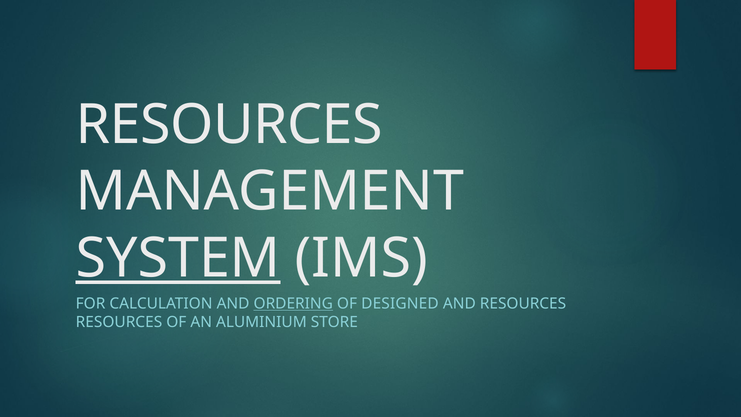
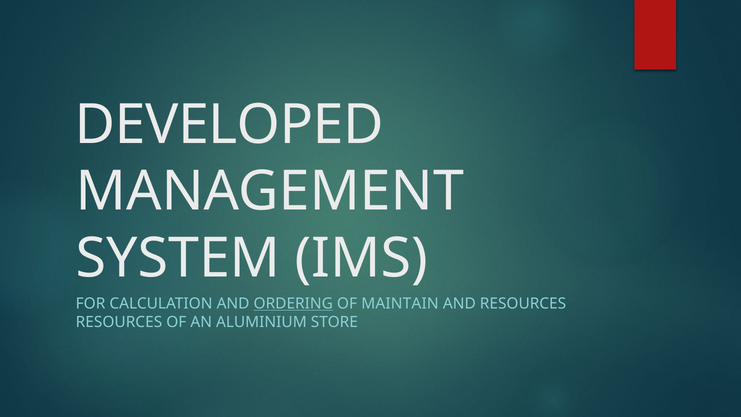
RESOURCES: RESOURCES -> DEVELOPED (229, 125)
SYSTEM underline: present -> none (178, 258)
DESIGNED: DESIGNED -> MAINTAIN (400, 303)
